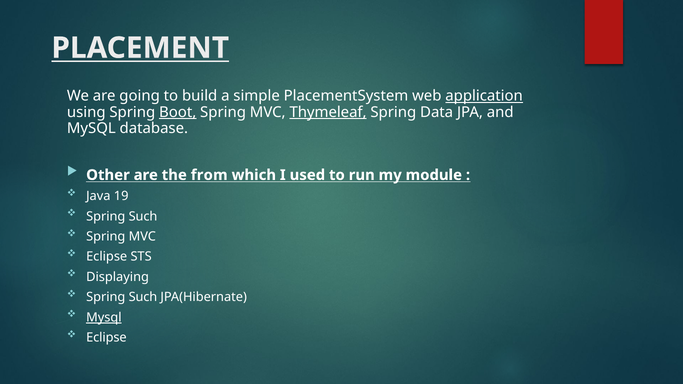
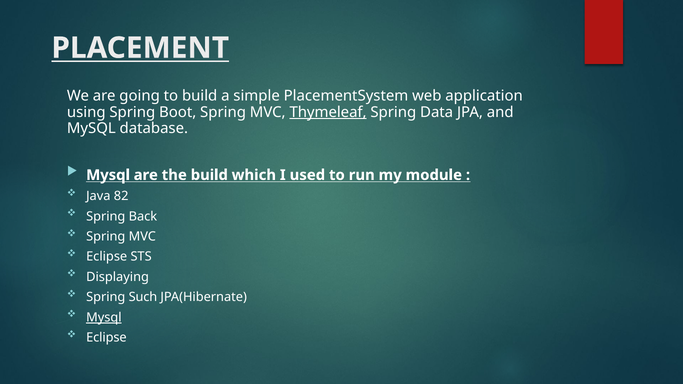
application underline: present -> none (484, 96)
Boot underline: present -> none (178, 112)
Other: Other -> Mysql (108, 175)
the from: from -> build (209, 175)
19: 19 -> 82 (121, 196)
Such: Such -> Back (143, 216)
